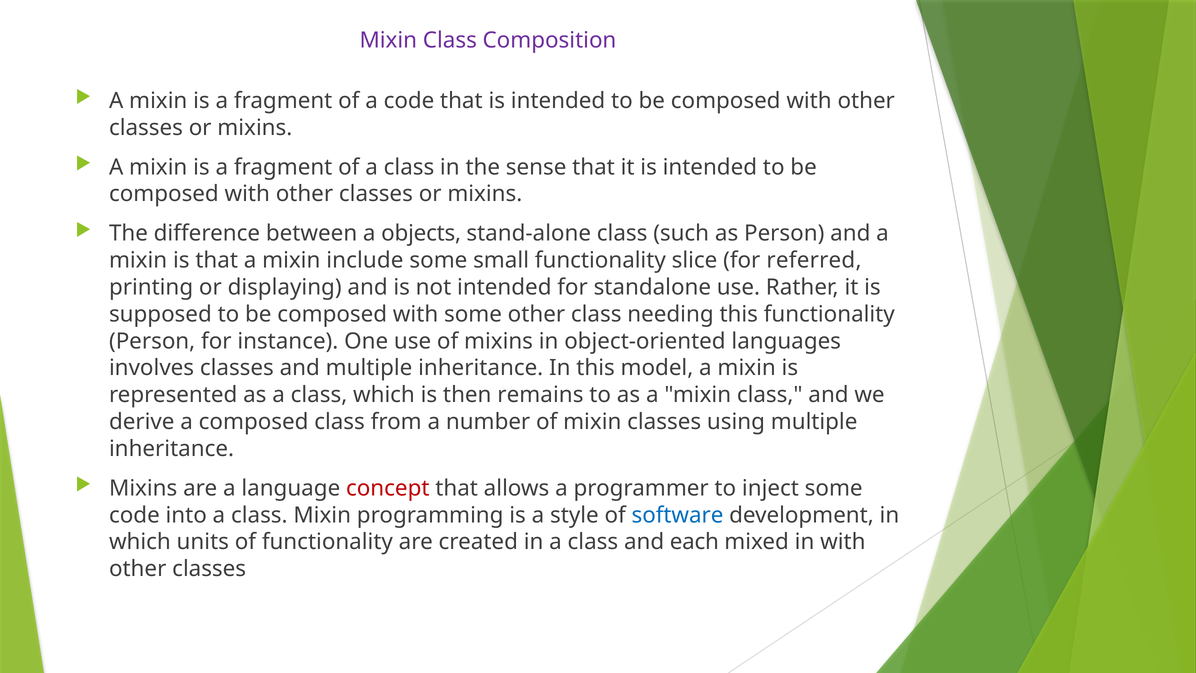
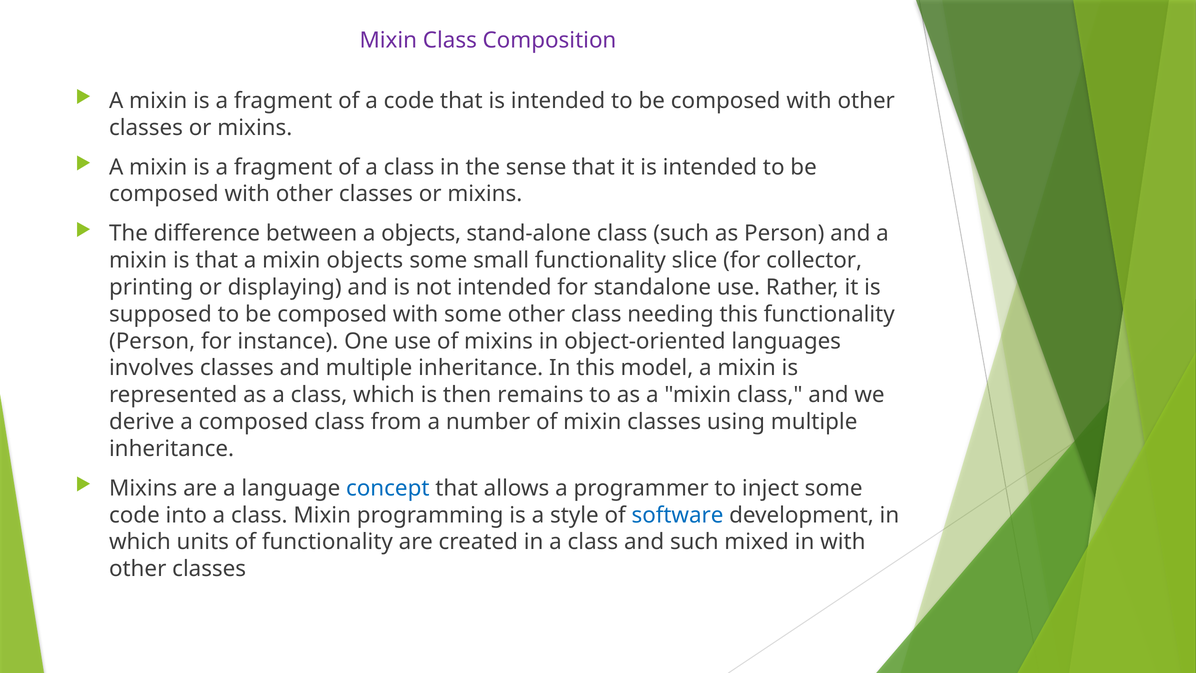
mixin include: include -> objects (365, 260)
referred: referred -> collector (814, 260)
concept colour: red -> blue (388, 488)
and each: each -> such (694, 542)
